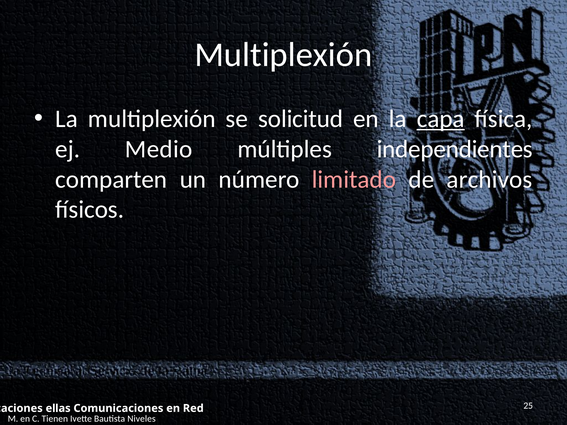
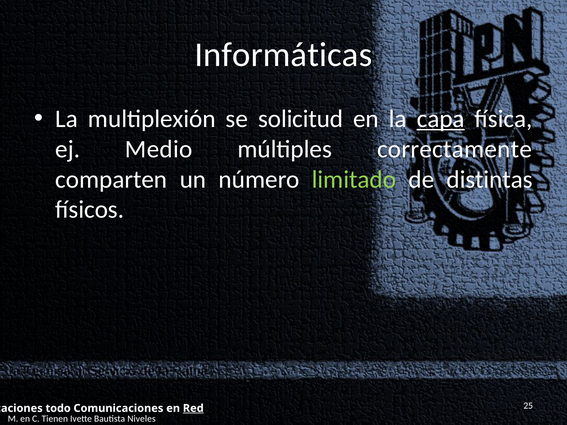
Multiplexión: Multiplexión -> Informáticas (283, 55)
independientes: independientes -> correctamente (455, 149)
limitado colour: pink -> light green (354, 180)
archivos: archivos -> distintas (490, 180)
ellas: ellas -> todo (58, 409)
Red underline: none -> present (193, 409)
